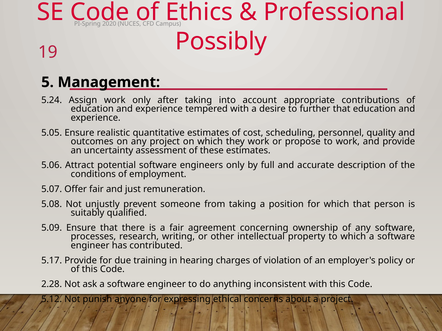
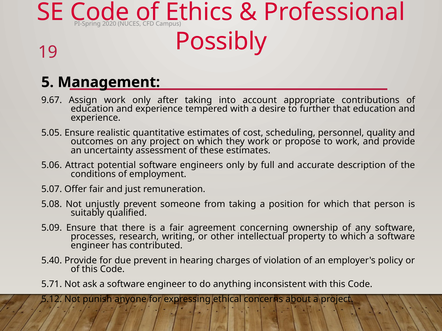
5.24: 5.24 -> 9.67 (52, 100)
5.17: 5.17 -> 5.40 (52, 261)
due training: training -> prevent (150, 261)
2.28: 2.28 -> 5.71 (52, 285)
